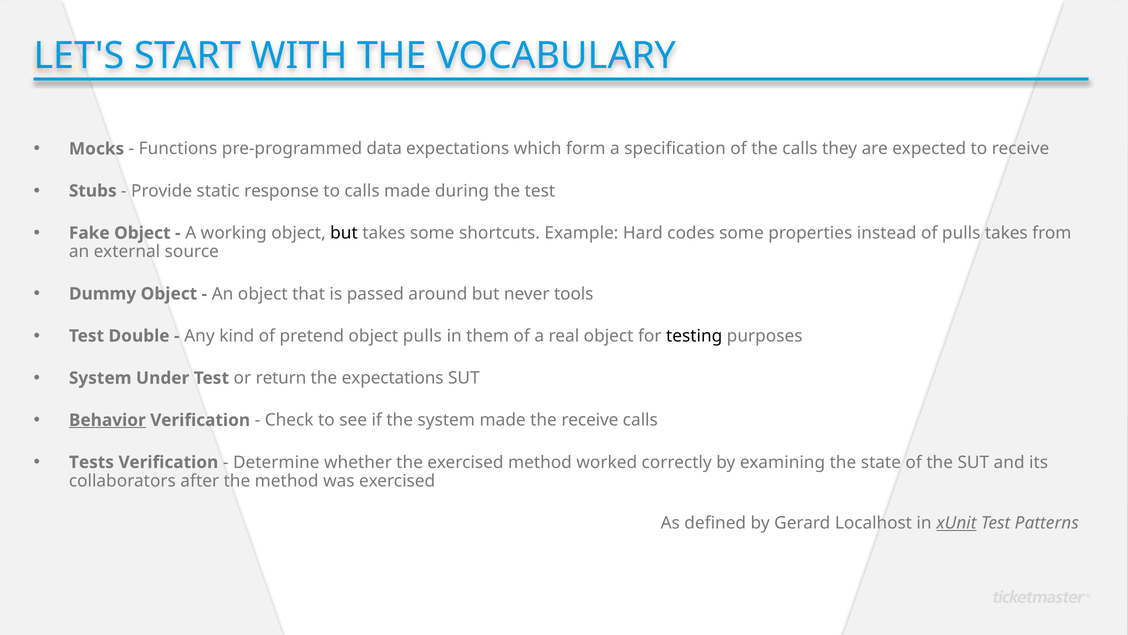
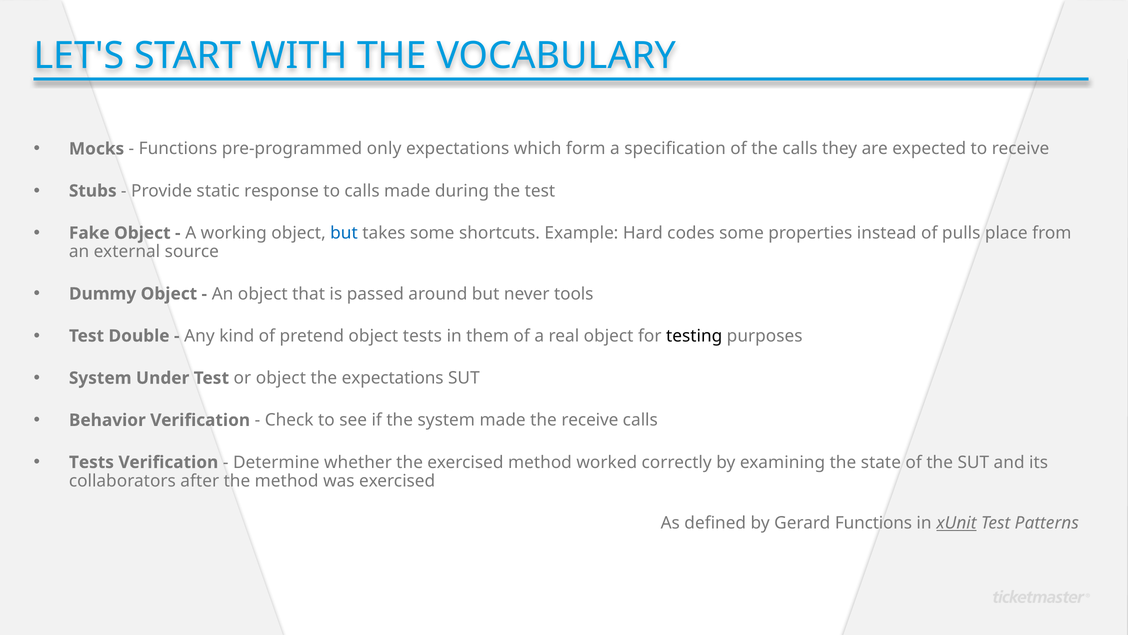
data: data -> only (384, 149)
but colour: black -> blue (344, 233)
pulls takes: takes -> place (1006, 233)
object pulls: pulls -> tests (422, 336)
or return: return -> object (281, 378)
Behavior underline: present -> none (107, 420)
Gerard Localhost: Localhost -> Functions (874, 523)
